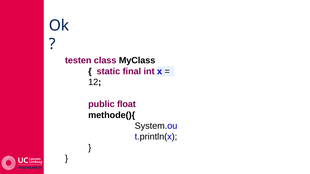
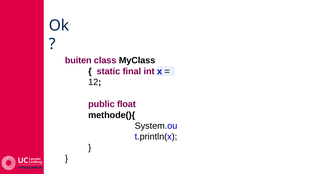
testen: testen -> buiten (78, 61)
